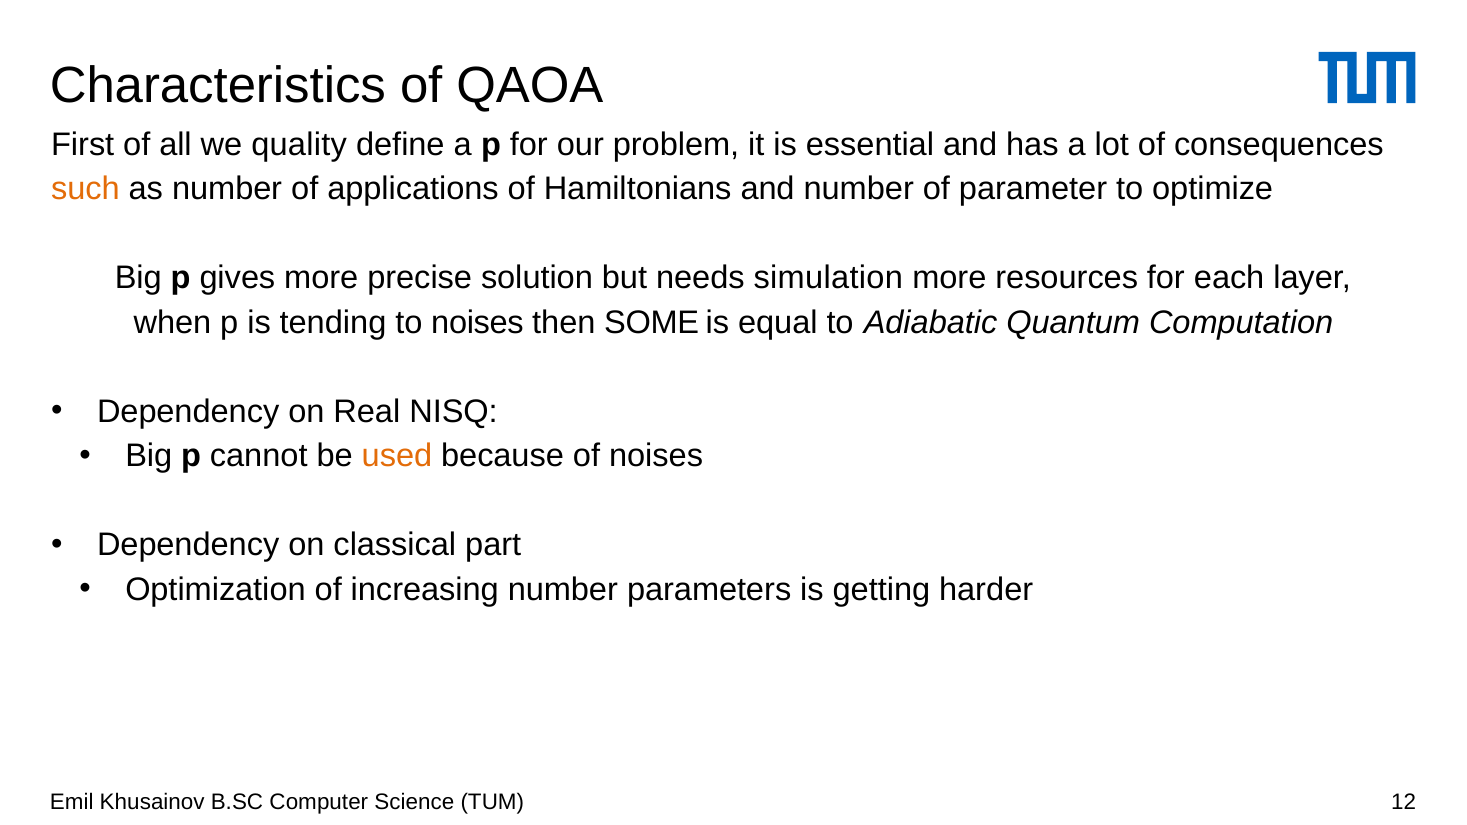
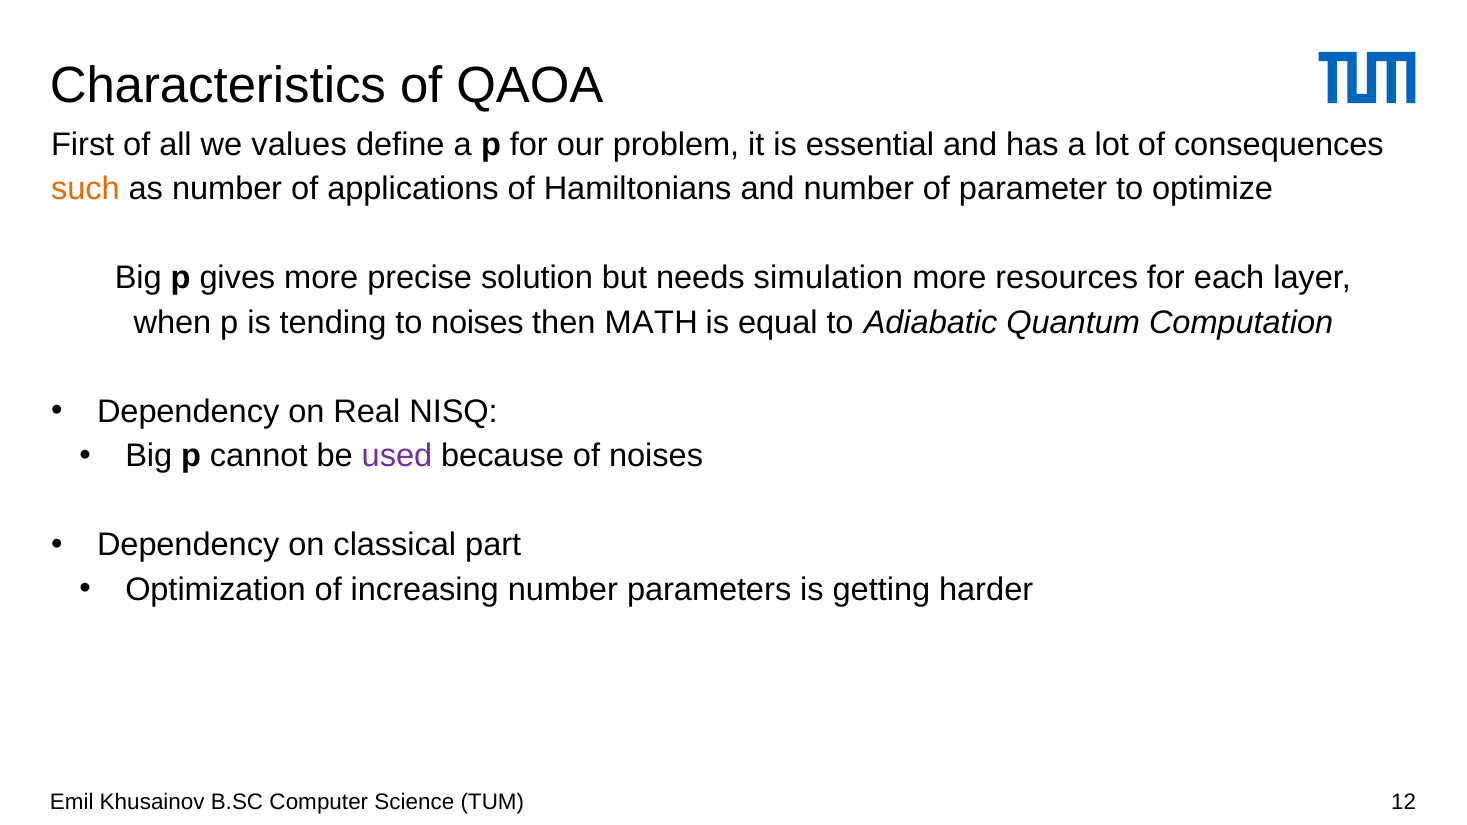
quality: quality -> values (299, 145)
SOME: SOME -> MATH (651, 323)
used colour: orange -> purple (397, 456)
